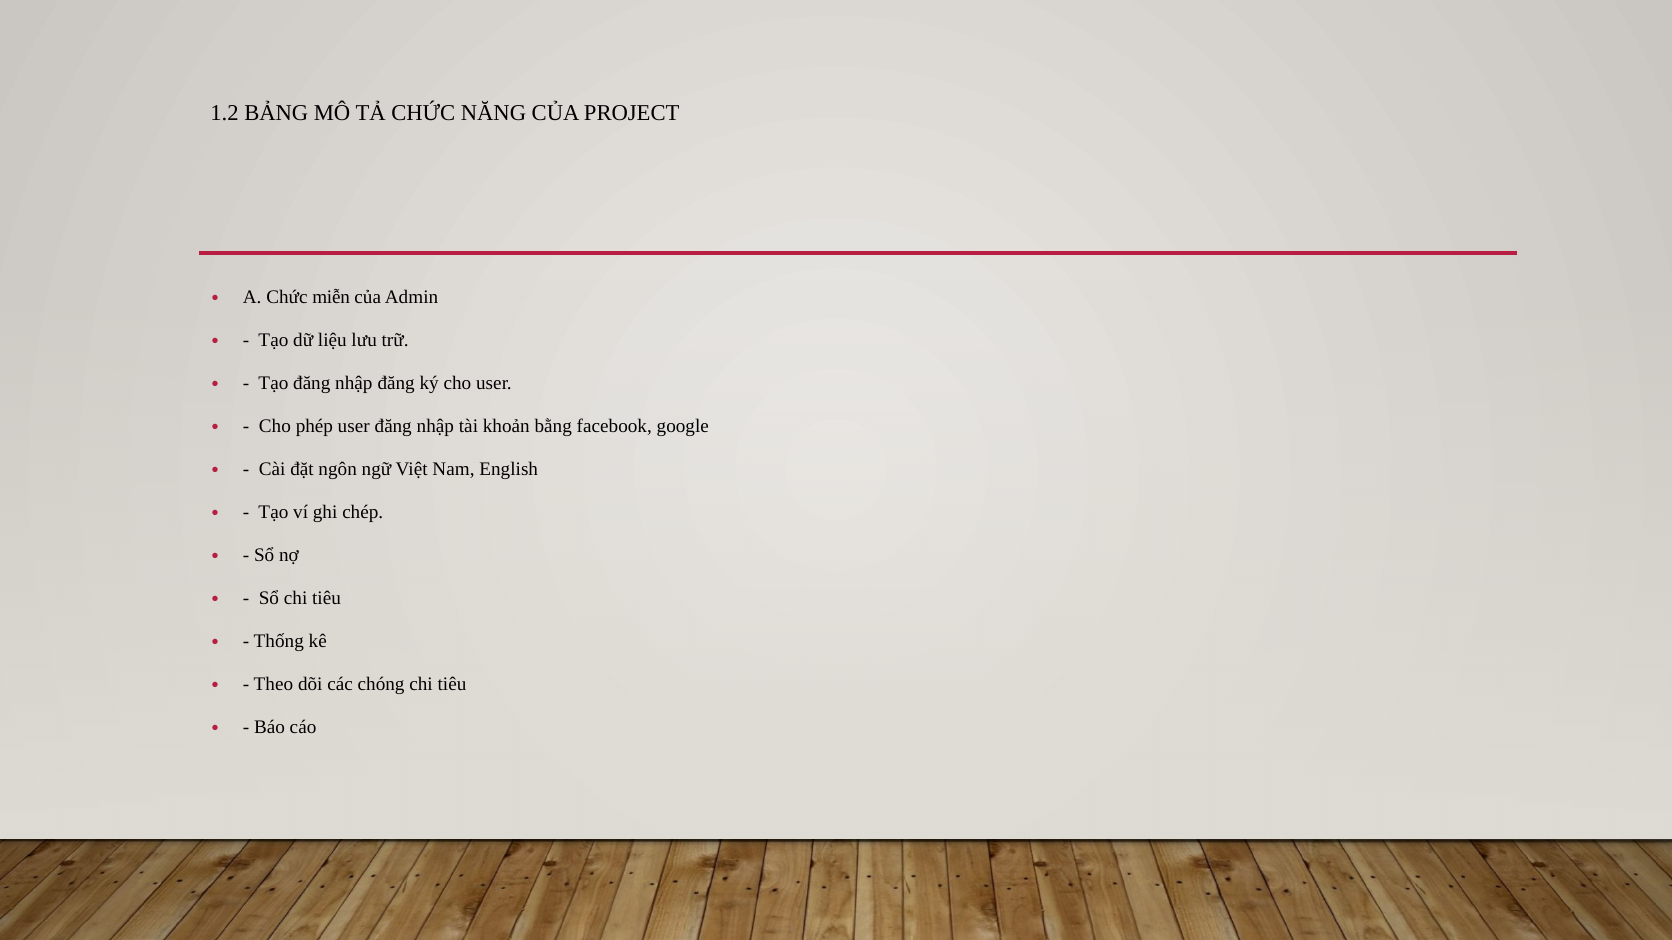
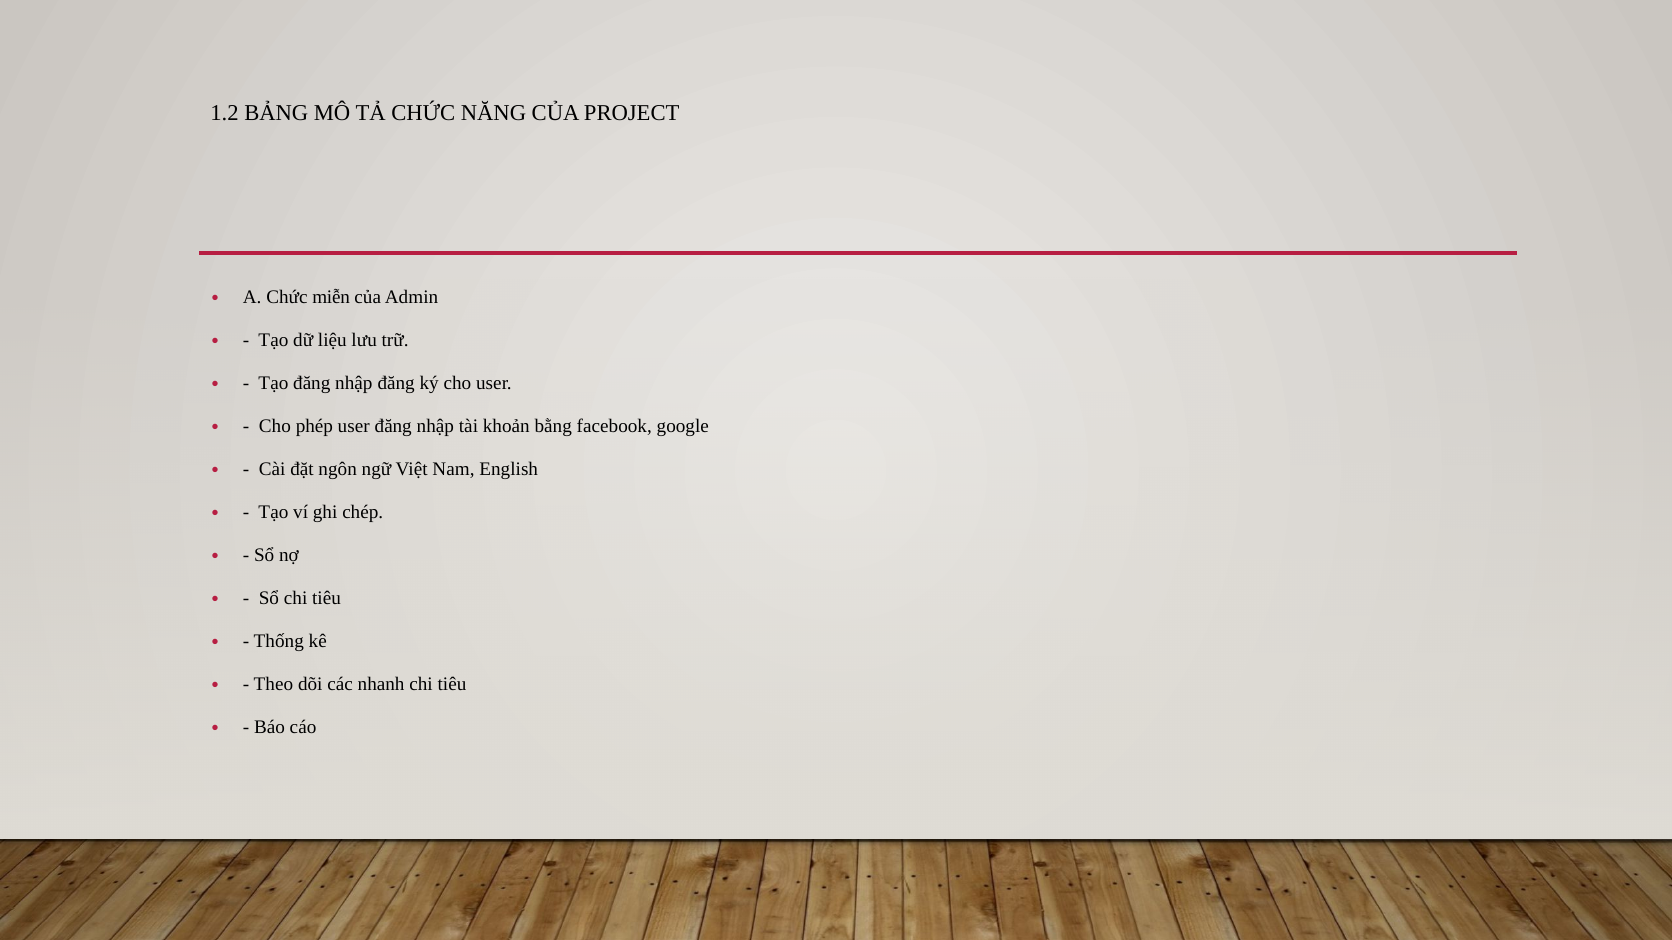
chóng: chóng -> nhanh (381, 685)
